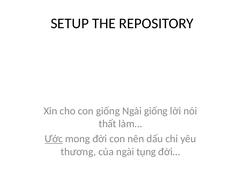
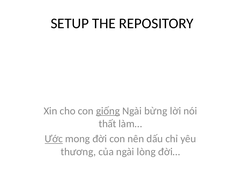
giống underline: none -> present (108, 111)
Ngài giống: giống -> bừng (156, 111)
tụng: tụng -> lòng (146, 152)
